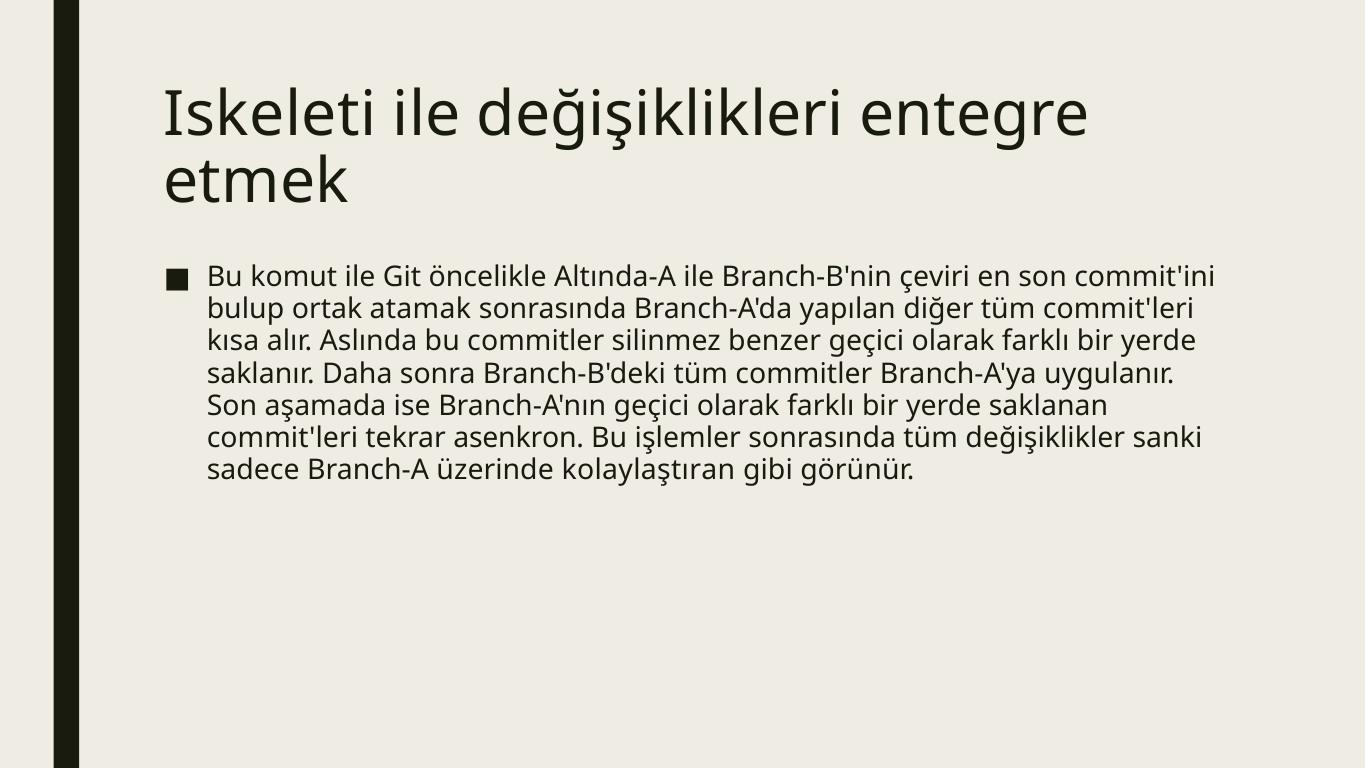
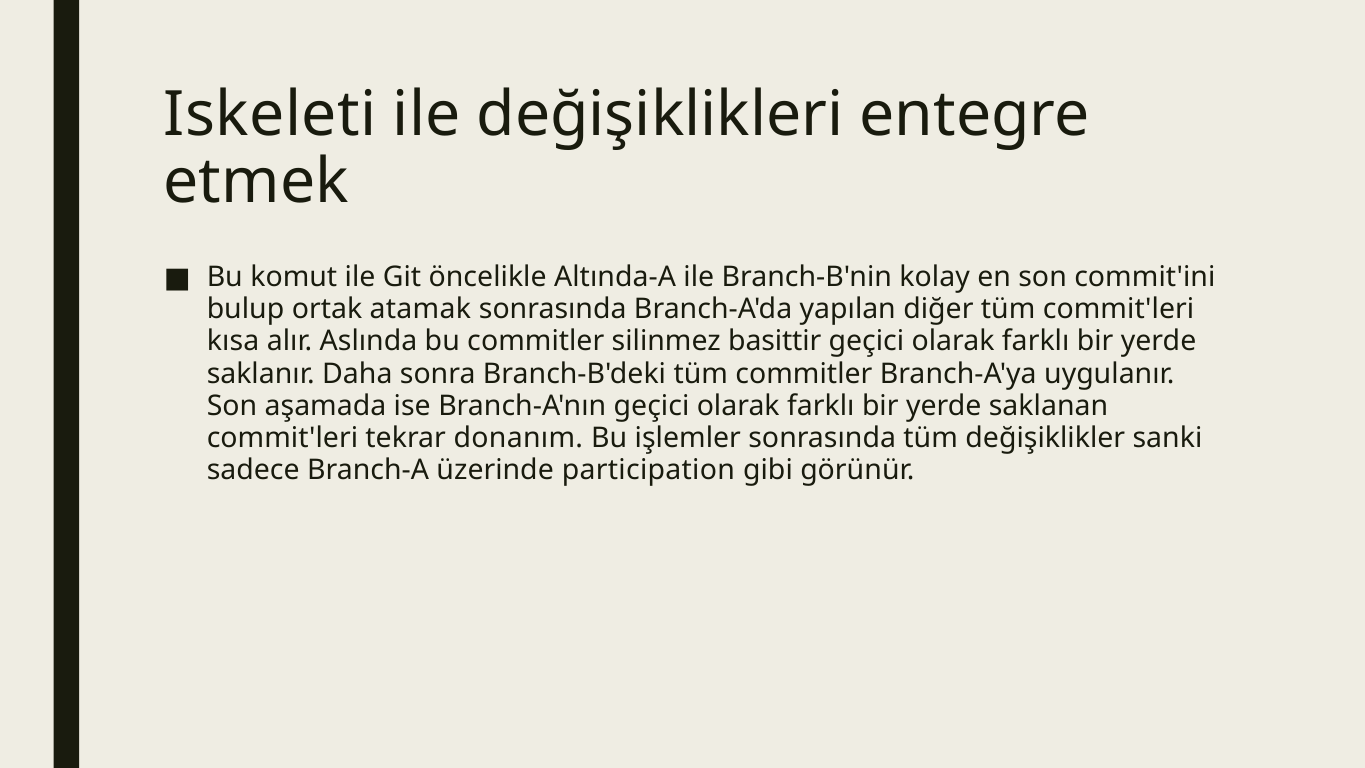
çeviri: çeviri -> kolay (935, 277)
benzer: benzer -> basittir (775, 342)
asenkron: asenkron -> donanım (518, 438)
kolaylaştıran: kolaylaştıran -> participation (648, 470)
